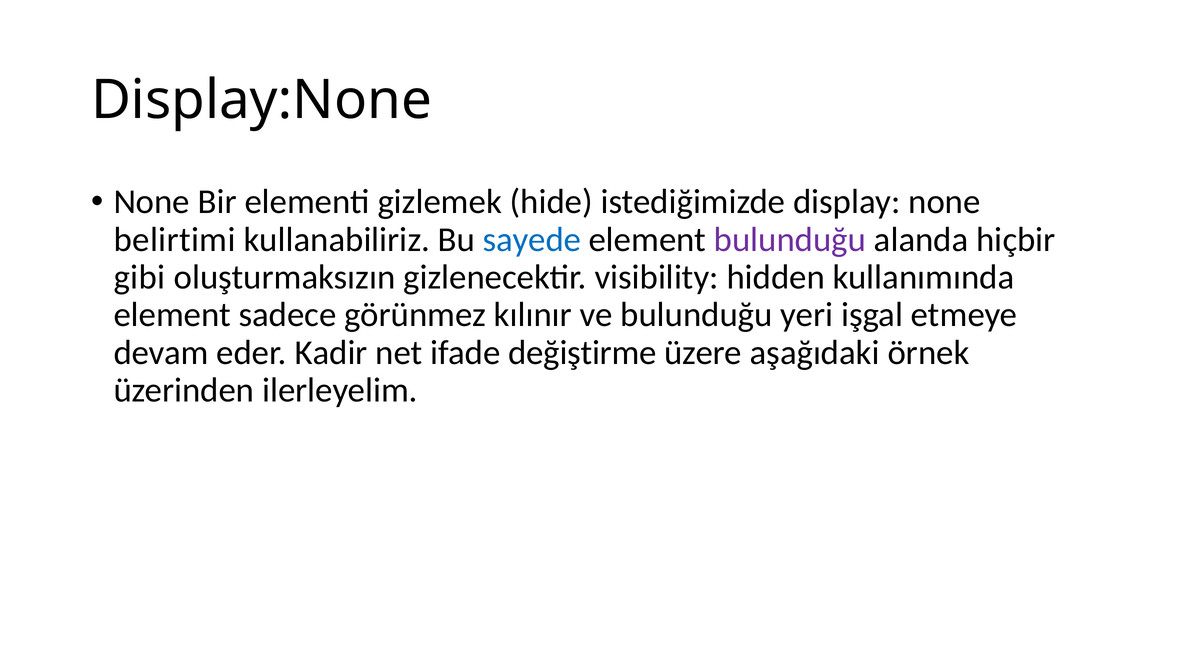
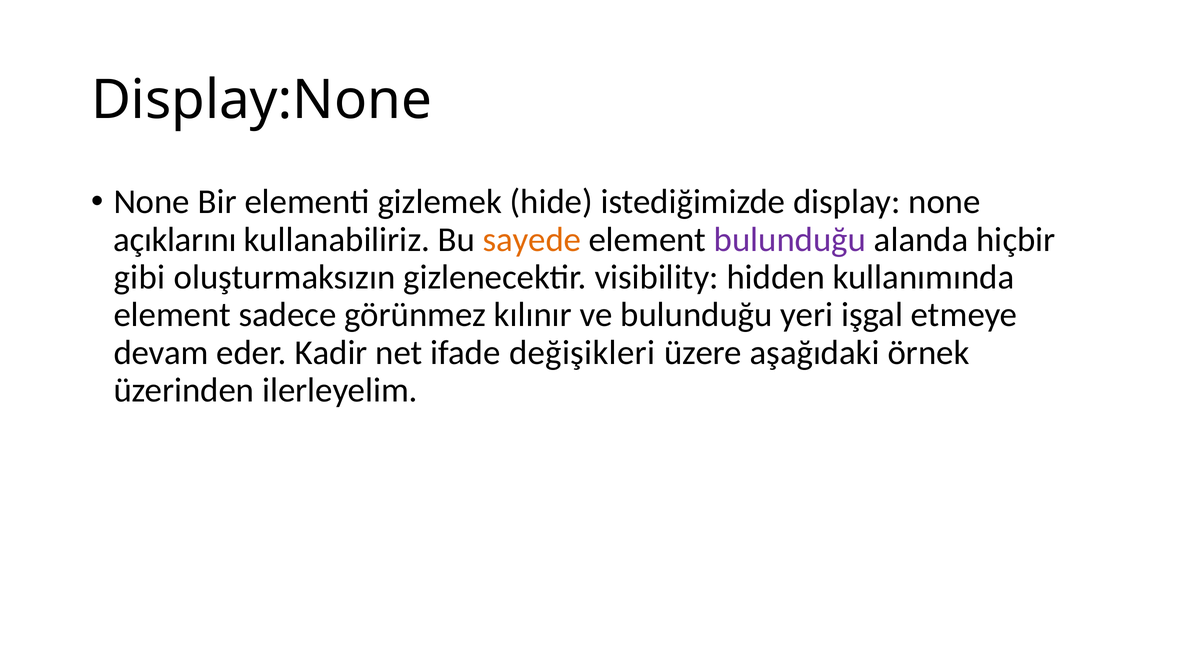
belirtimi: belirtimi -> açıklarını (175, 240)
sayede colour: blue -> orange (532, 240)
değiştirme: değiştirme -> değişikleri (582, 353)
